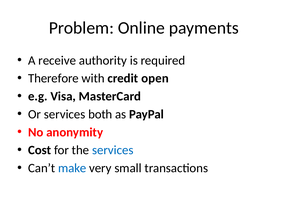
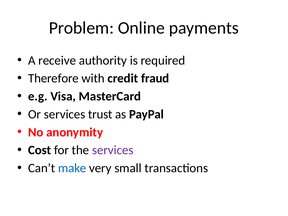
open: open -> fraud (155, 78)
both: both -> trust (100, 114)
services colour: blue -> purple (113, 150)
